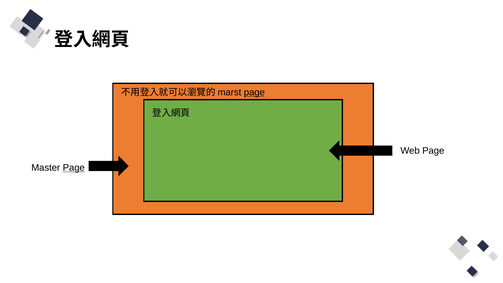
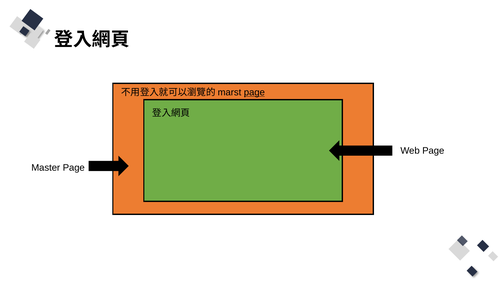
Page underline: present -> none (74, 168)
